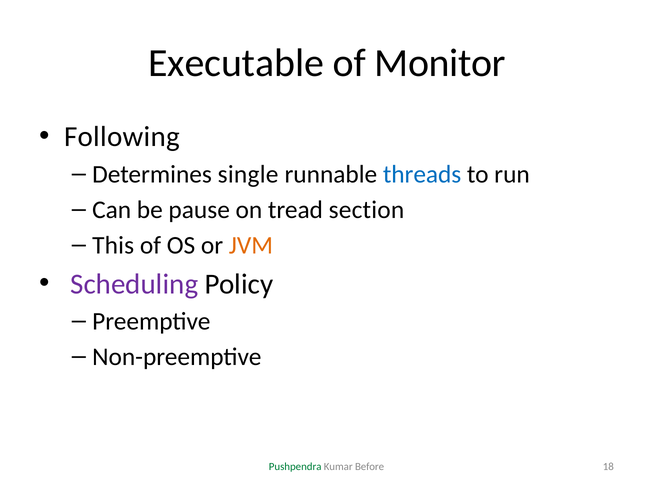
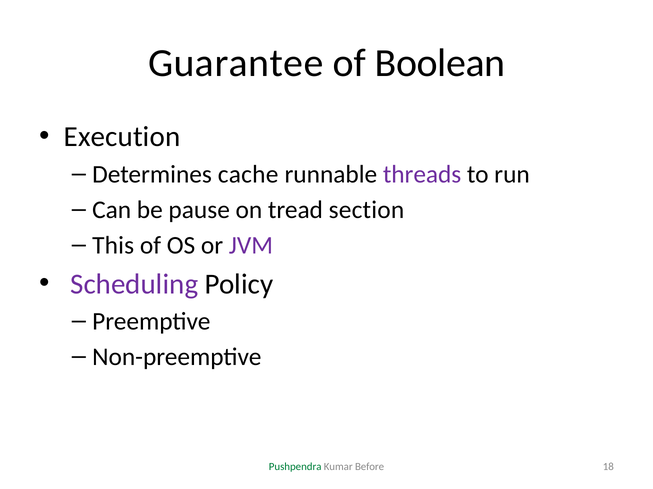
Executable: Executable -> Guarantee (236, 63)
Monitor: Monitor -> Boolean (440, 63)
Following: Following -> Execution (122, 137)
single: single -> cache (248, 174)
threads colour: blue -> purple (422, 174)
JVM colour: orange -> purple (251, 246)
